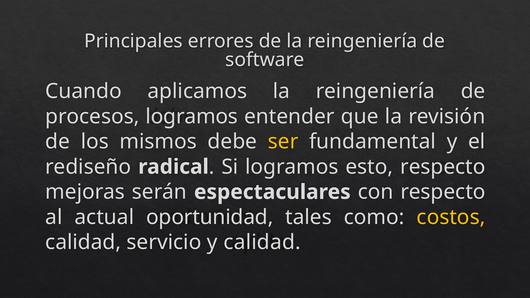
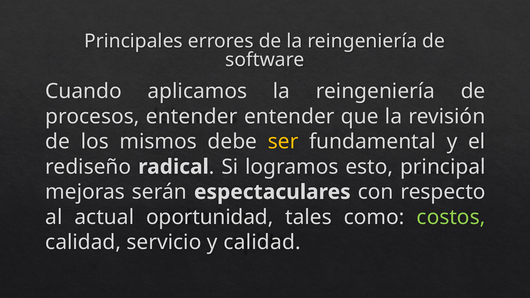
procesos logramos: logramos -> entender (192, 117)
esto respecto: respecto -> principal (443, 167)
costos colour: yellow -> light green (451, 217)
